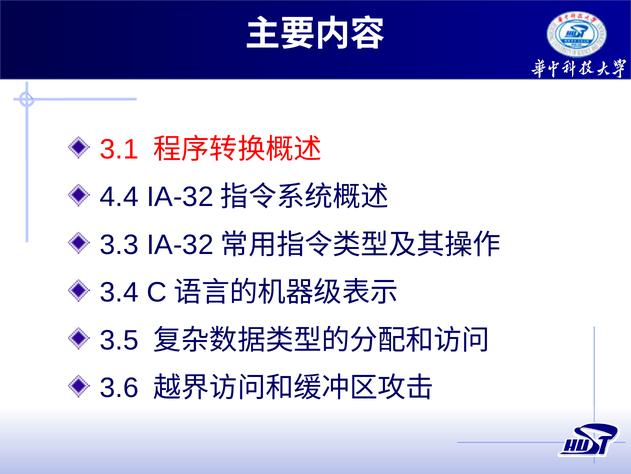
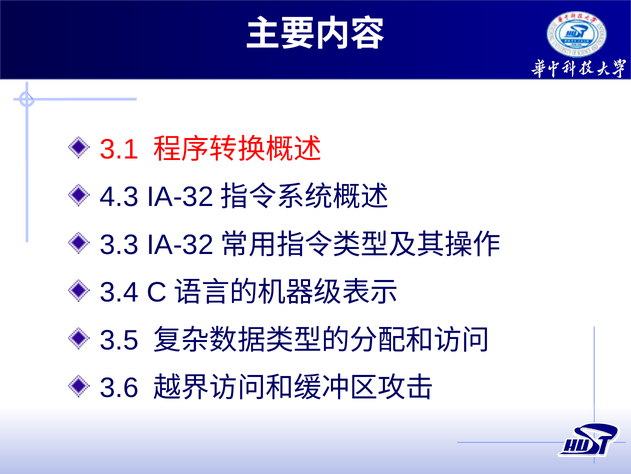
4.4: 4.4 -> 4.3 (119, 197)
